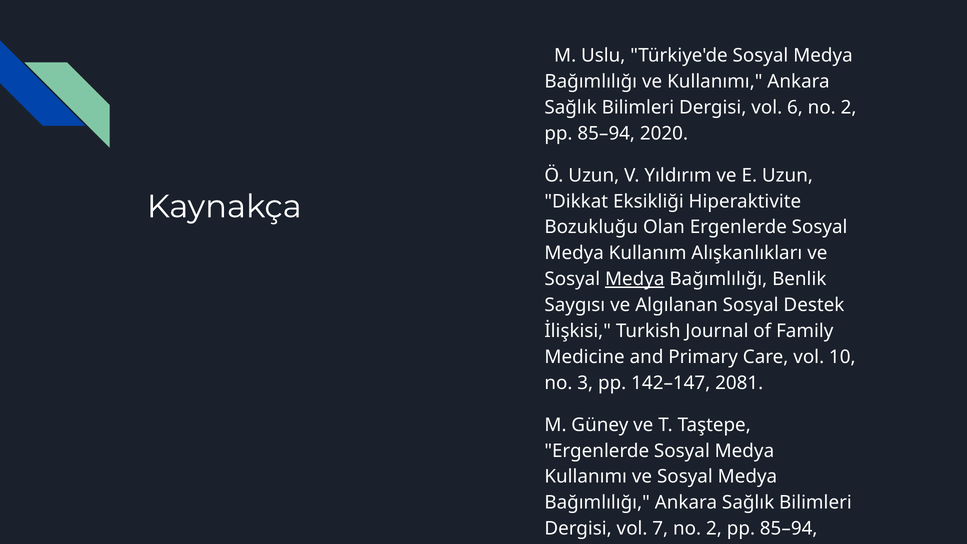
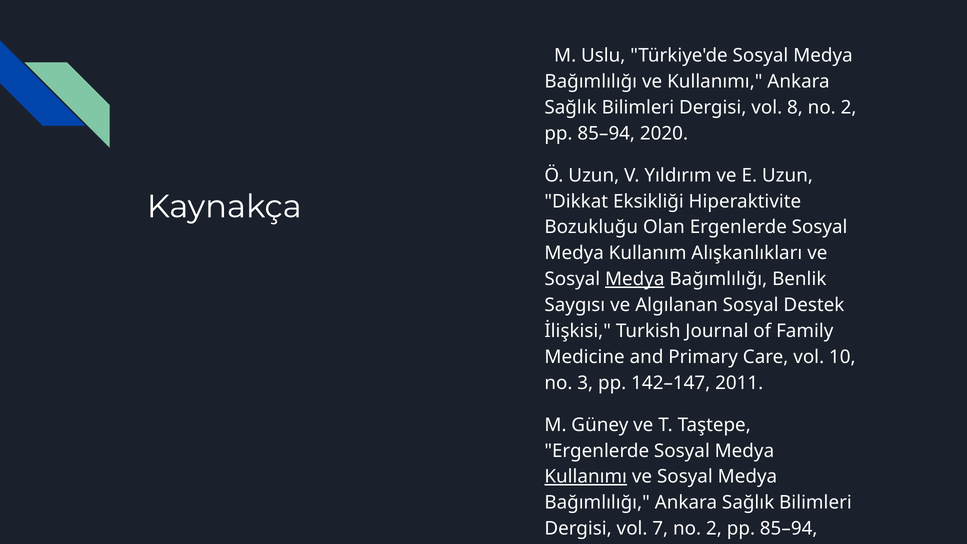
6: 6 -> 8 (795, 107)
2081: 2081 -> 2011 (739, 383)
Kullanımı underline: none -> present (586, 477)
